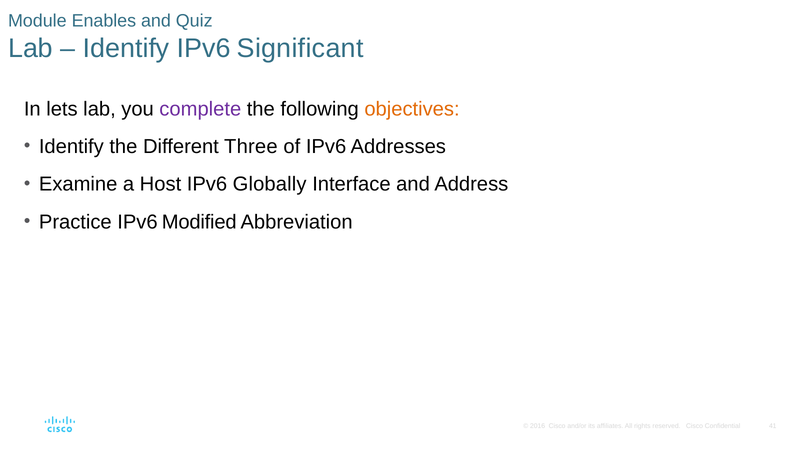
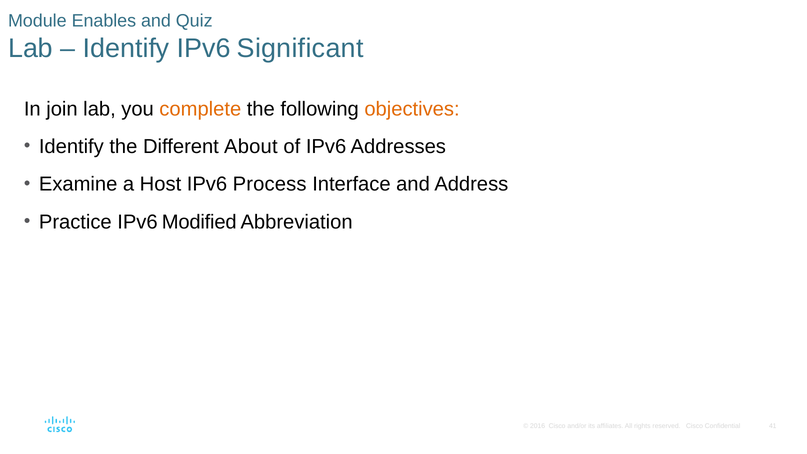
lets: lets -> join (62, 109)
complete colour: purple -> orange (200, 109)
Three: Three -> About (251, 147)
Globally: Globally -> Process (270, 184)
